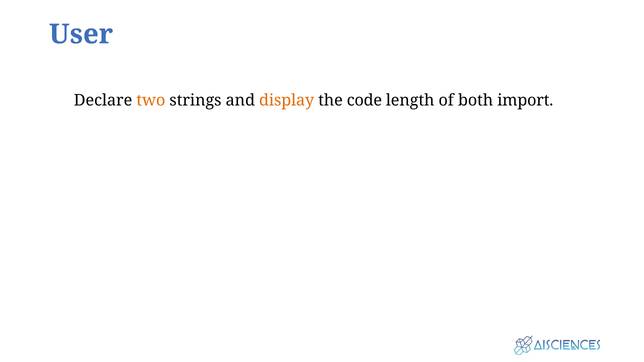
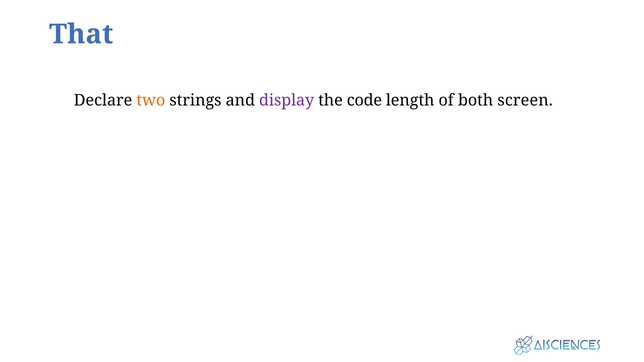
User: User -> That (81, 34)
display colour: orange -> purple (287, 100)
import: import -> screen (525, 100)
